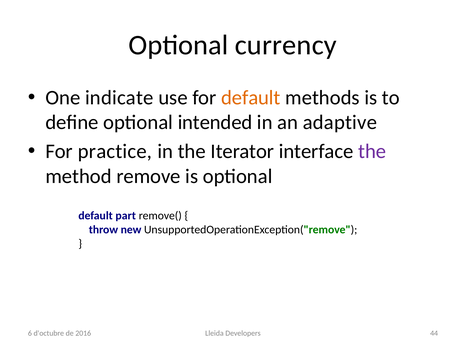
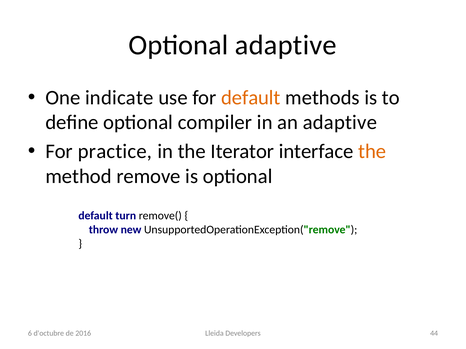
Optional currency: currency -> adaptive (286, 45)
intended: intended -> compiler (215, 123)
the colour: purple -> orange (372, 152)
part: part -> turn (126, 216)
